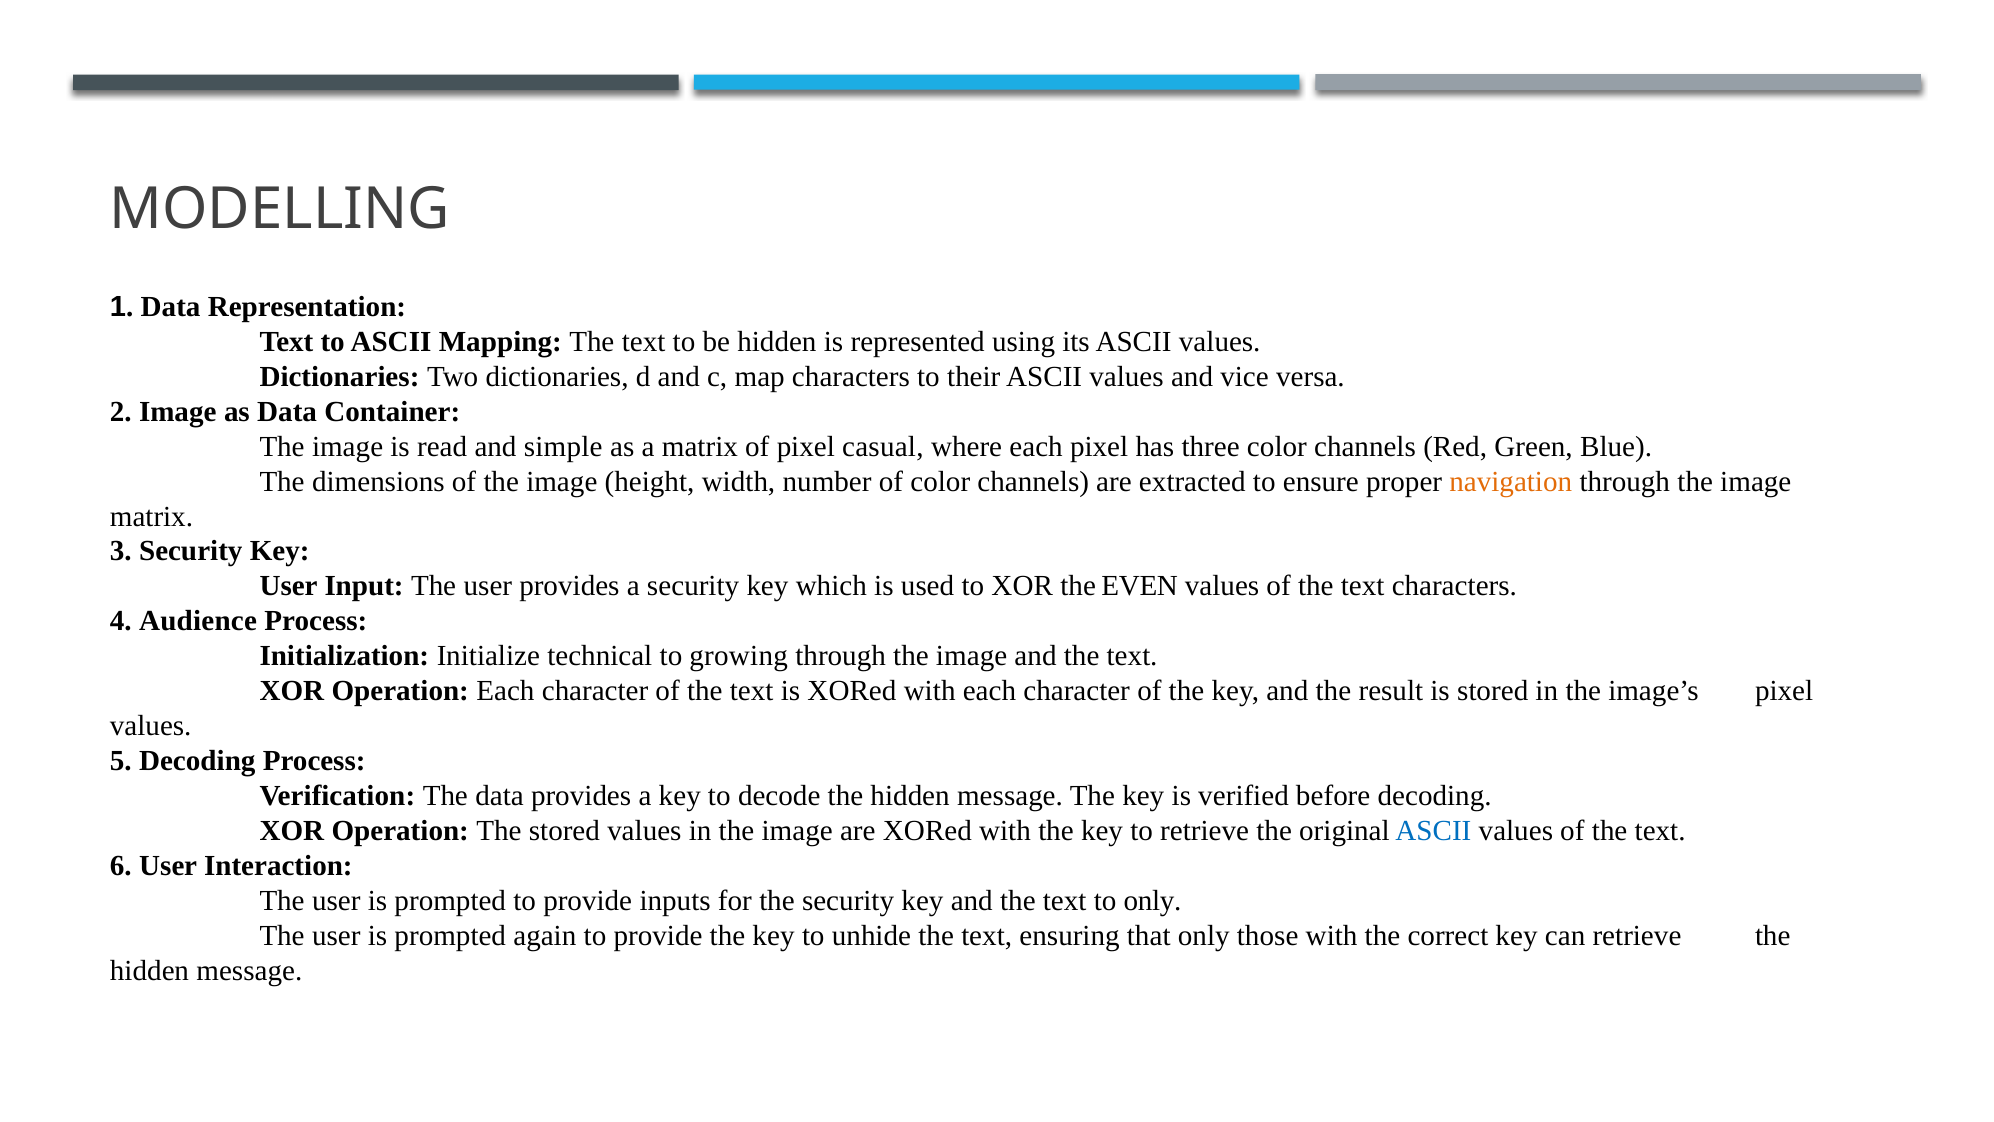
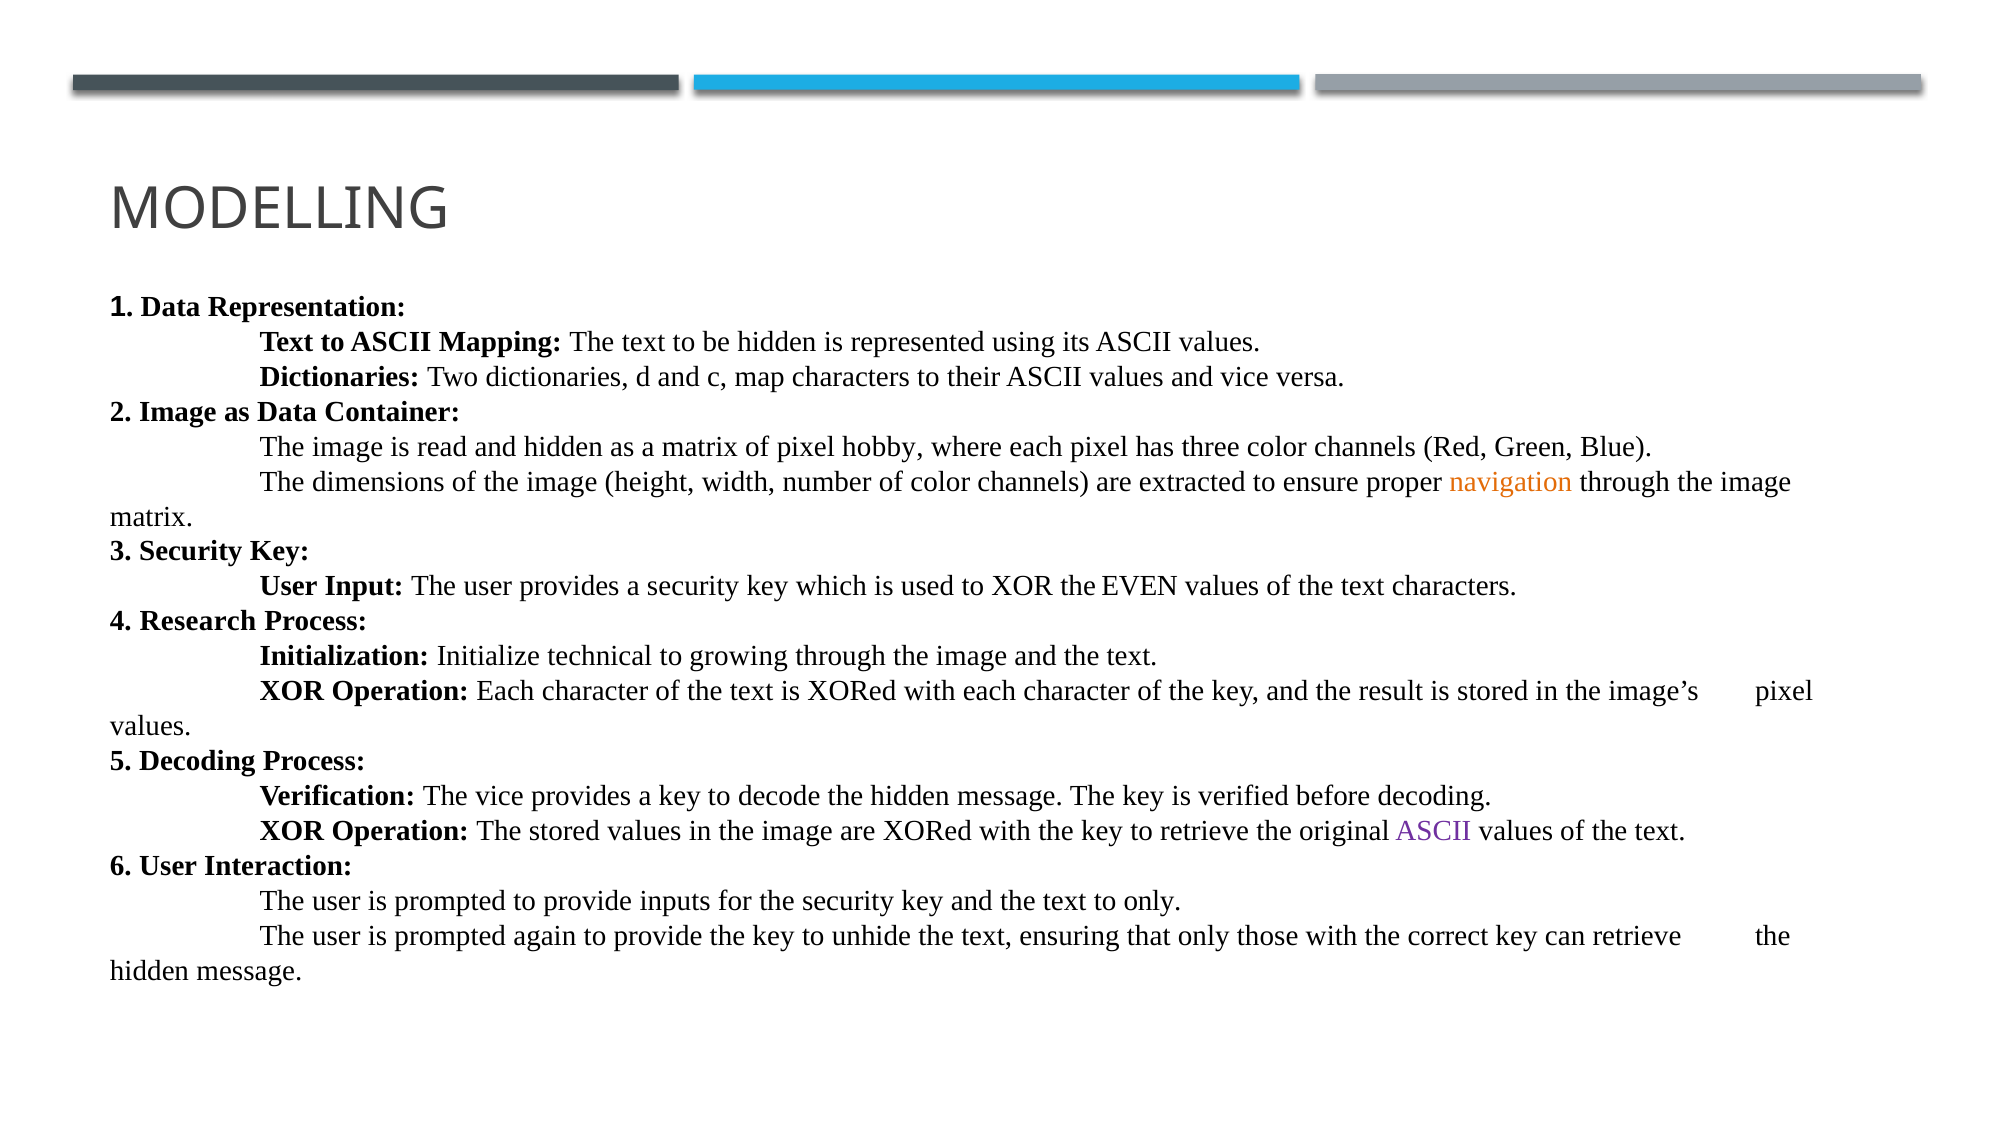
and simple: simple -> hidden (563, 446)
casual: casual -> hobby (883, 446)
Audience: Audience -> Research (198, 621)
The data: data -> vice (500, 796)
ASCII colour: blue -> purple (1433, 831)
